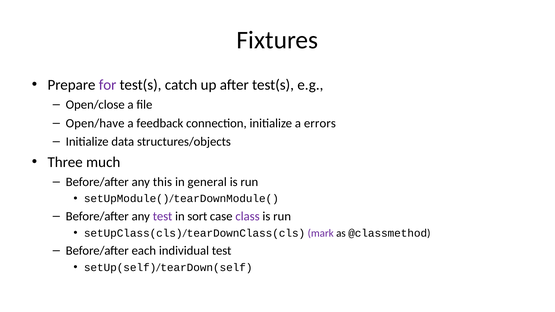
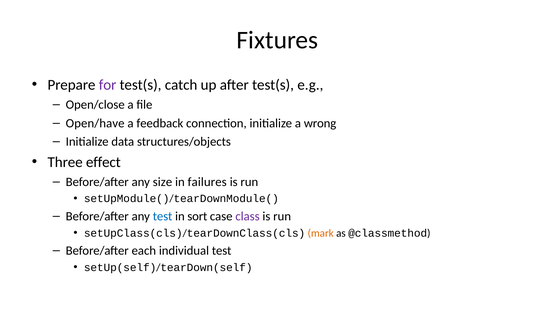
errors: errors -> wrong (320, 123)
much: much -> effect (103, 162)
this: this -> size (162, 182)
general: general -> failures (207, 182)
test colour: purple -> blue (163, 216)
mark colour: purple -> orange (321, 233)
